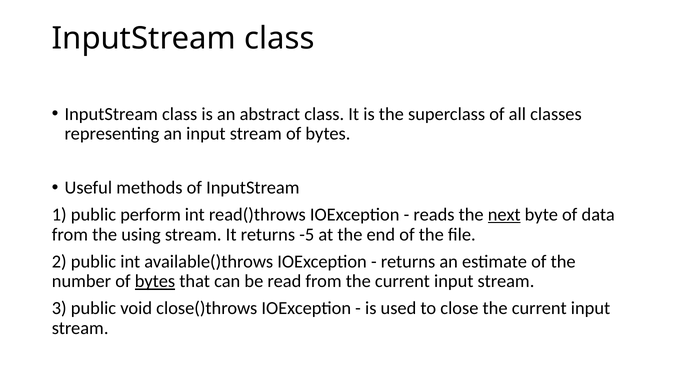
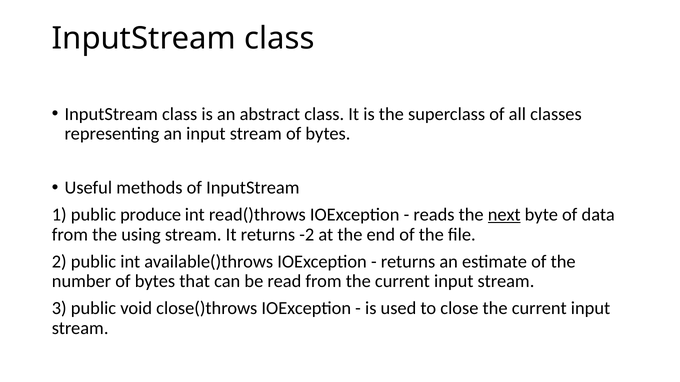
perform: perform -> produce (151, 215)
-5: -5 -> -2 (307, 235)
bytes underline: present -> none (155, 282)
